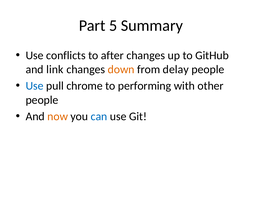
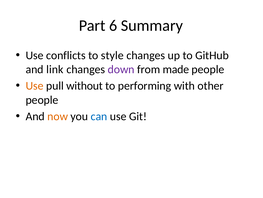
5: 5 -> 6 (113, 25)
after: after -> style (112, 55)
down colour: orange -> purple (121, 69)
delay: delay -> made (176, 69)
Use colour: blue -> orange (35, 86)
chrome: chrome -> without (85, 86)
